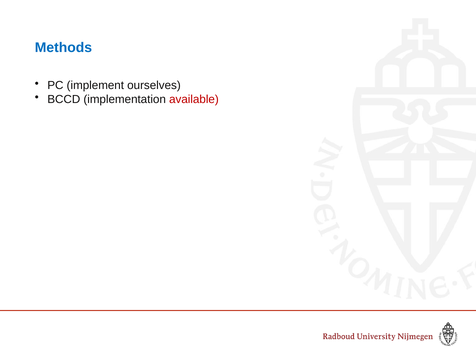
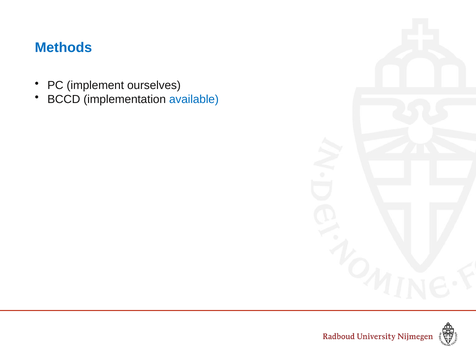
available colour: red -> blue (194, 99)
